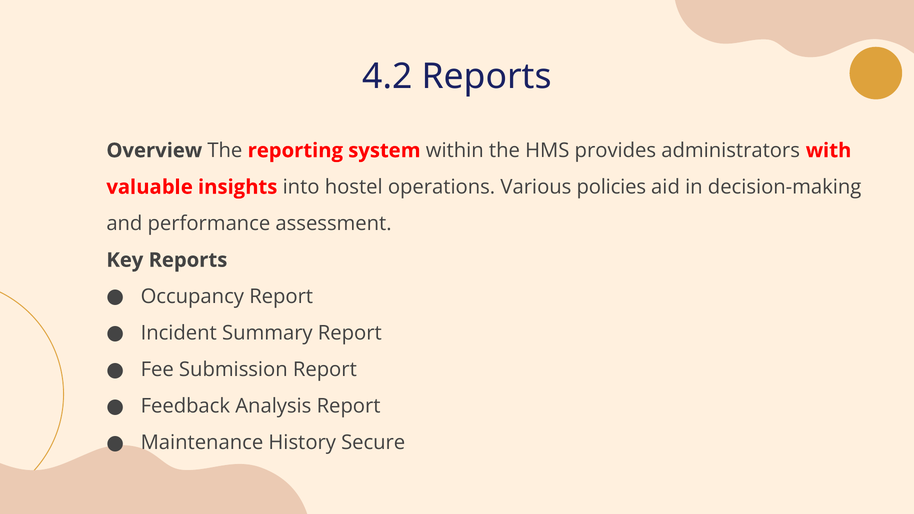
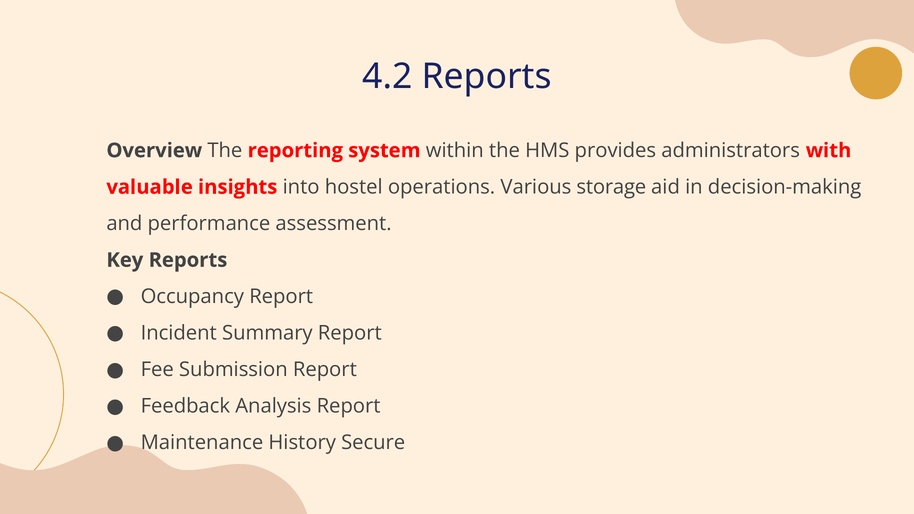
policies: policies -> storage (611, 187)
